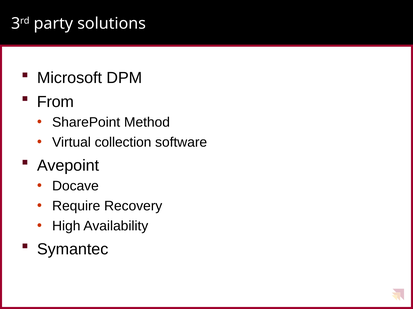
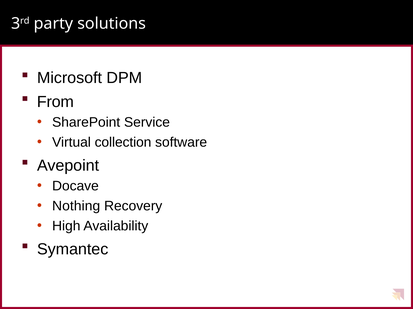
Method: Method -> Service (147, 123)
Require: Require -> Nothing (76, 207)
